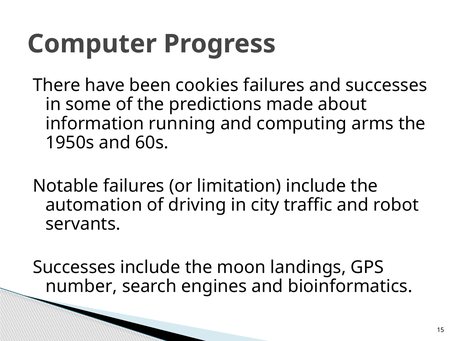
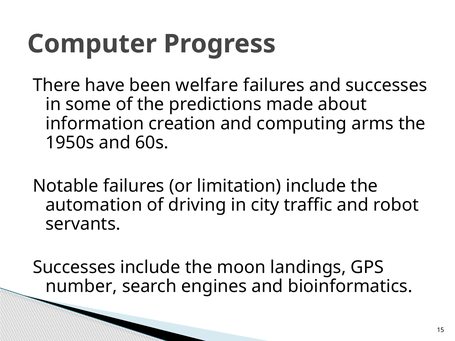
cookies: cookies -> welfare (207, 85)
running: running -> creation (182, 124)
